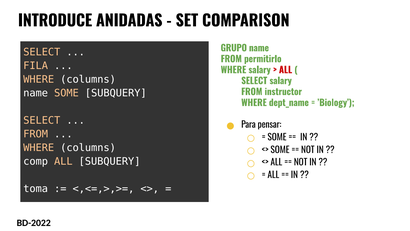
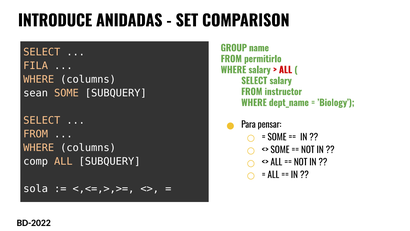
GRUPO: GRUPO -> GROUP (234, 48)
name: name -> sean (36, 93)
toma: toma -> sola (36, 189)
